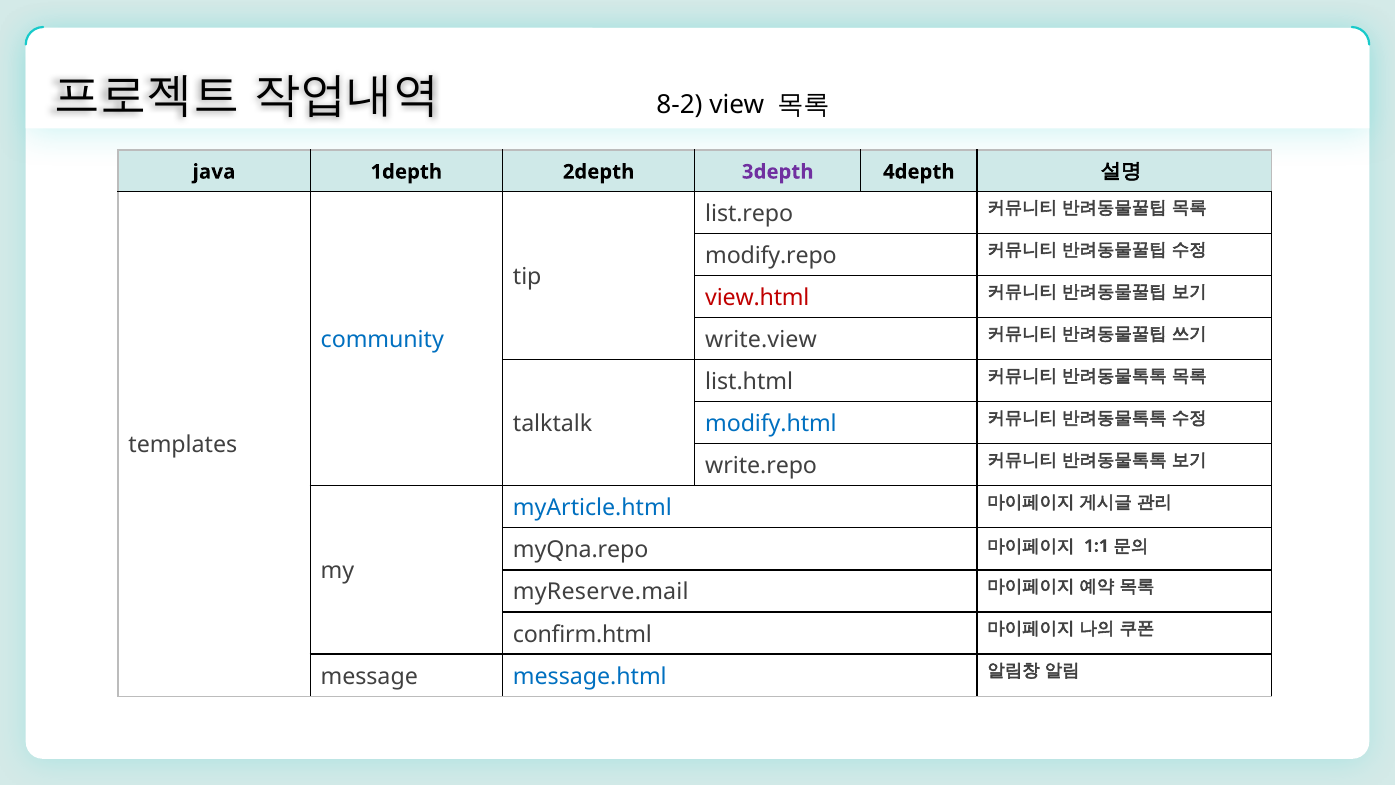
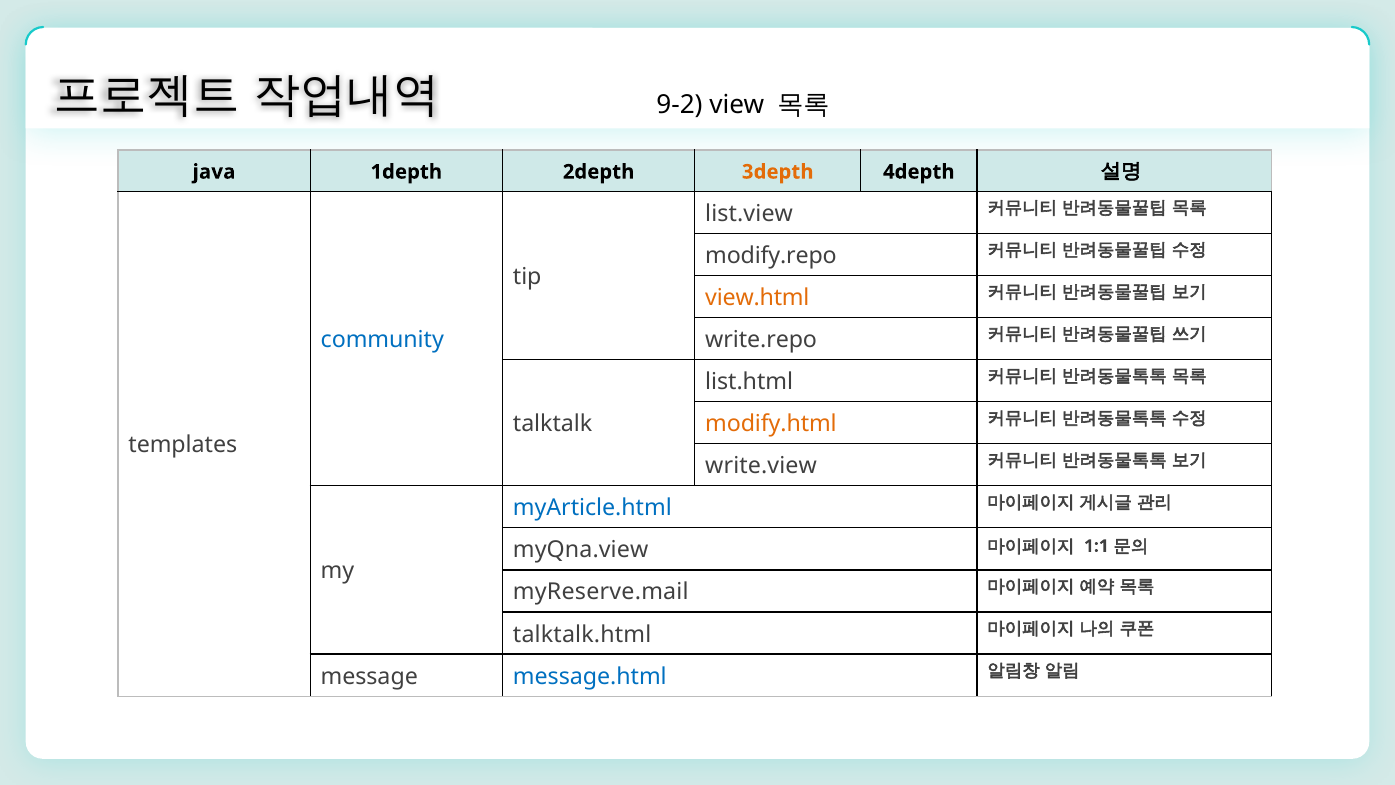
8-2: 8-2 -> 9-2 (680, 105)
3depth colour: purple -> orange (778, 172)
list.repo: list.repo -> list.view (749, 214)
view.html colour: red -> orange (757, 298)
write.view: write.view -> write.repo (761, 340)
modify.html colour: blue -> orange (771, 424)
write.repo: write.repo -> write.view (761, 466)
myQna.repo: myQna.repo -> myQna.view (581, 550)
confirm.html: confirm.html -> talktalk.html (582, 634)
